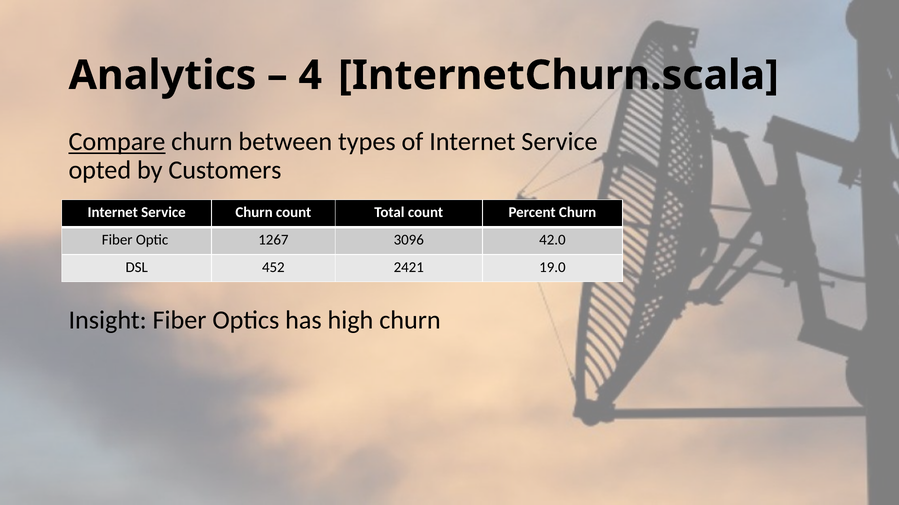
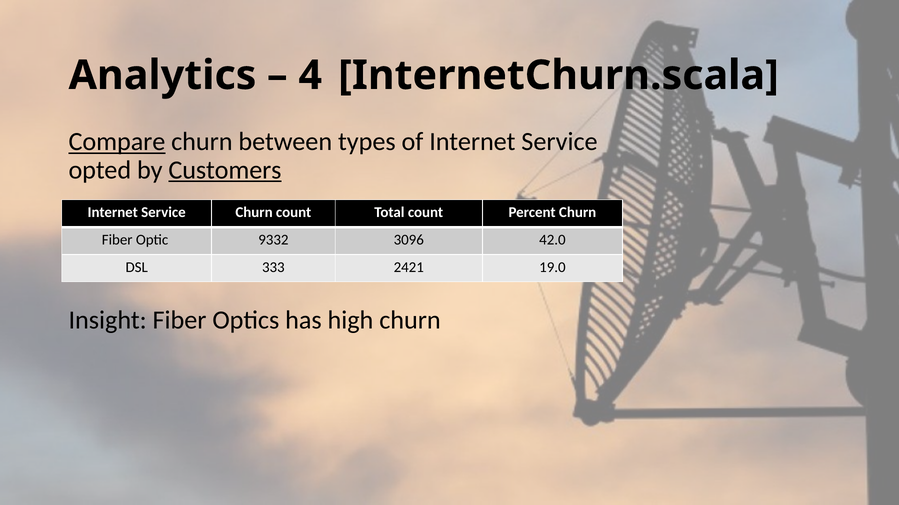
Customers underline: none -> present (225, 170)
1267: 1267 -> 9332 (273, 240)
452: 452 -> 333 (273, 267)
